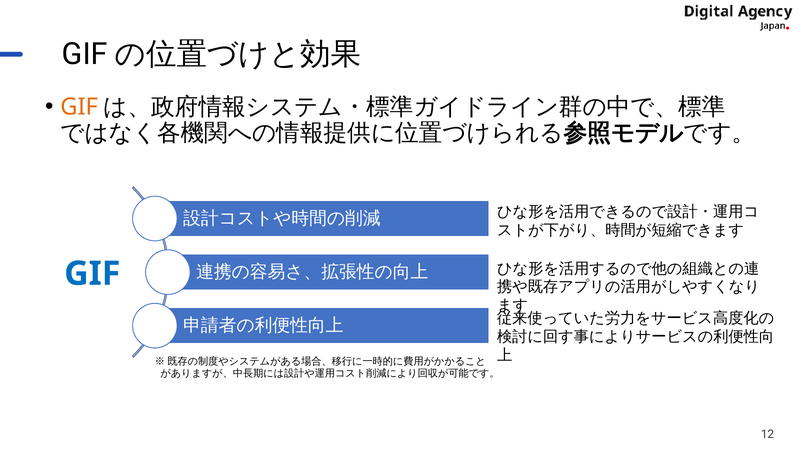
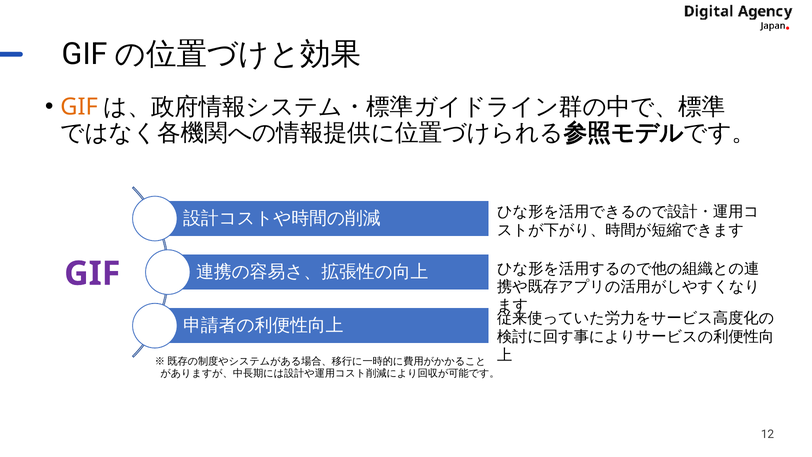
GIF colour: blue -> purple (92, 274)
